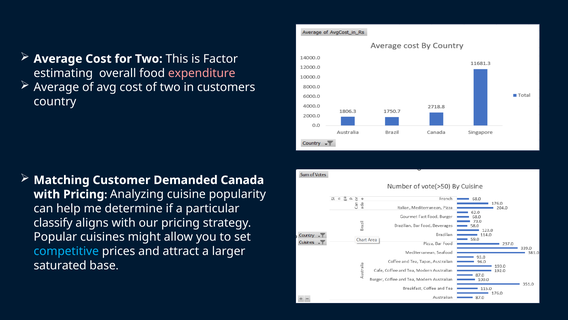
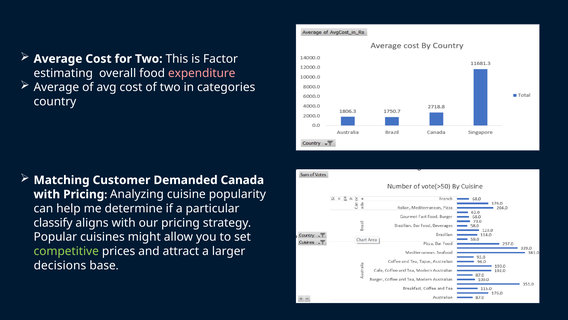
customers: customers -> categories (226, 87)
competitive colour: light blue -> light green (66, 251)
saturated: saturated -> decisions (60, 265)
